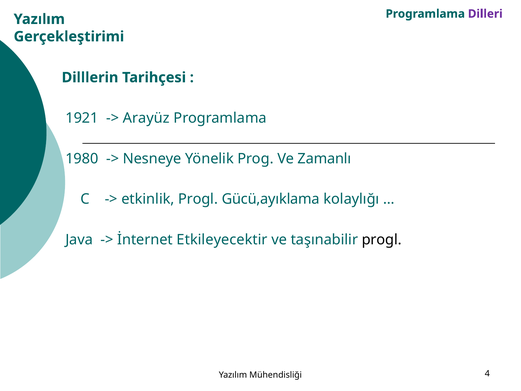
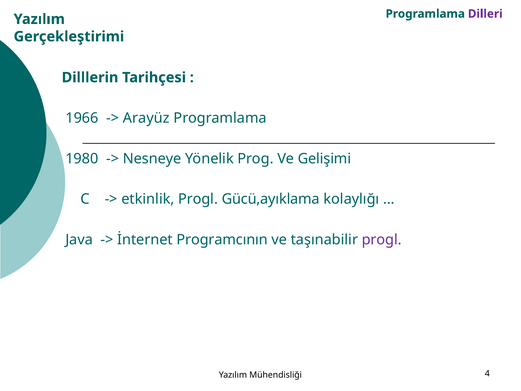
1921: 1921 -> 1966 (82, 118)
Zamanlı: Zamanlı -> Gelişimi (324, 158)
Etkileyecektir: Etkileyecektir -> Programcının (222, 240)
progl colour: black -> purple (382, 240)
